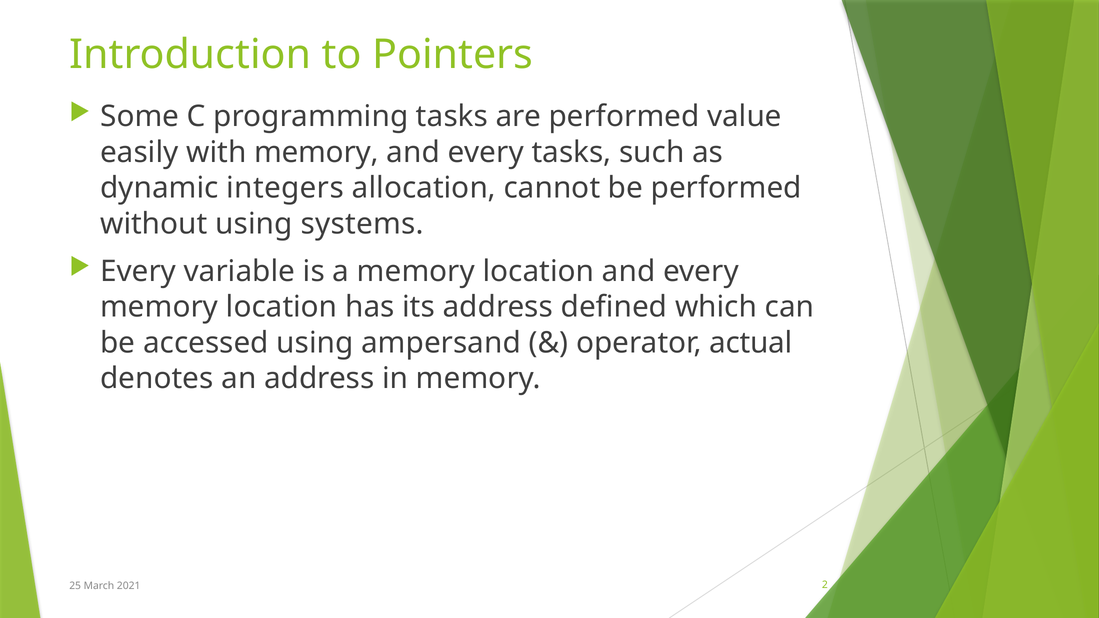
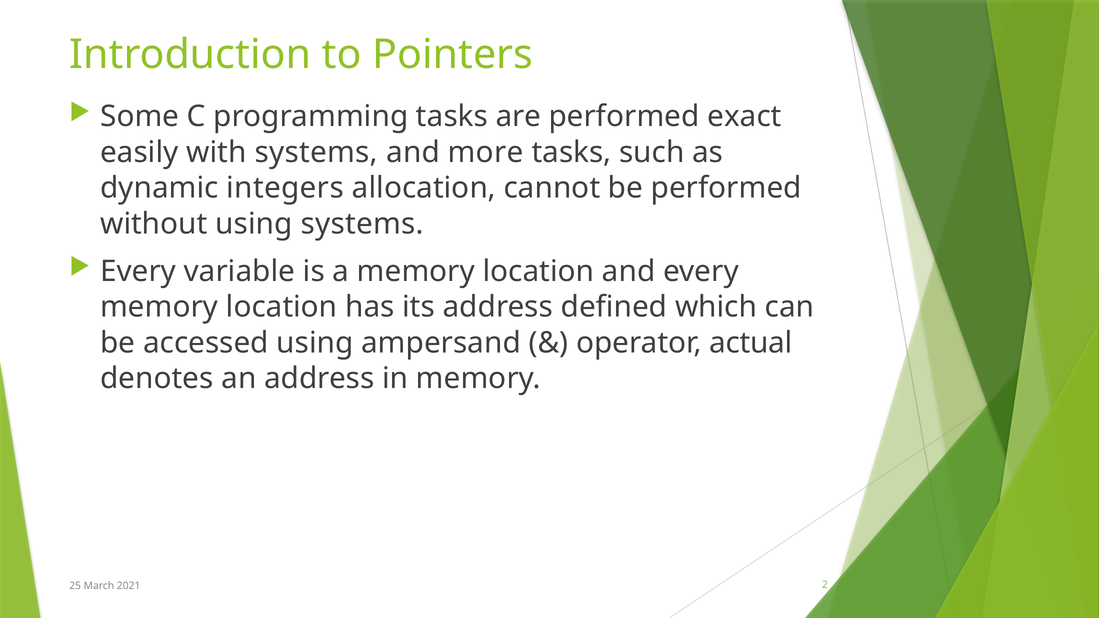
value: value -> exact (744, 117)
with memory: memory -> systems (316, 152)
every: every -> more (486, 152)
